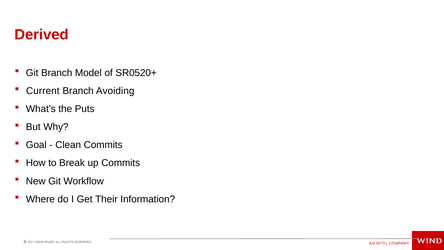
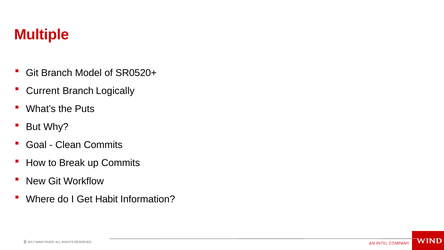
Derived: Derived -> Multiple (42, 34)
Avoiding: Avoiding -> Logically (115, 91)
Their: Their -> Habit (106, 199)
